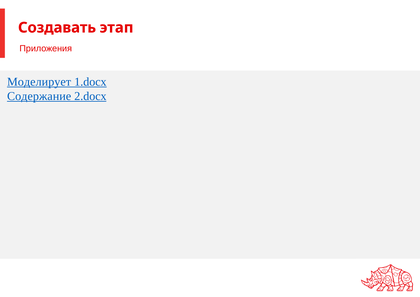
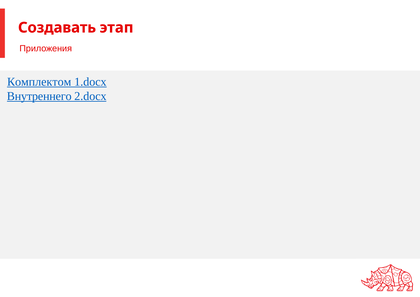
Моделирует: Моделирует -> Комплектом (39, 82)
Содержание: Содержание -> Внутреннего (39, 96)
